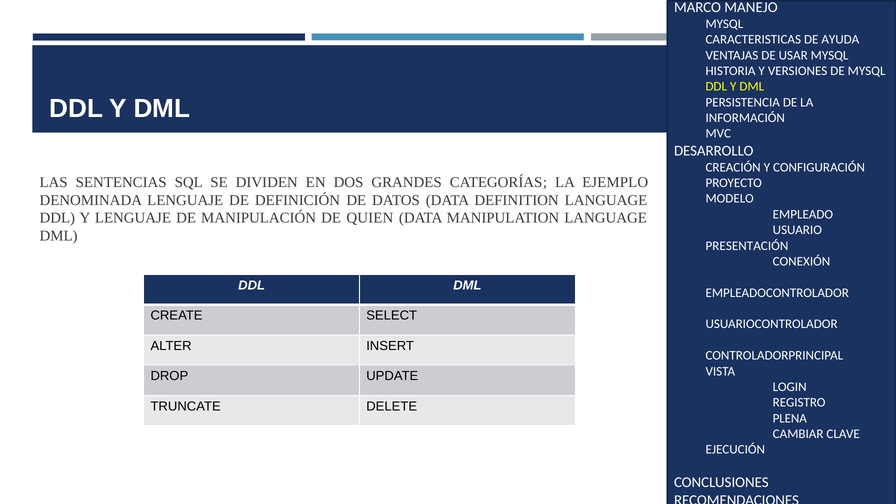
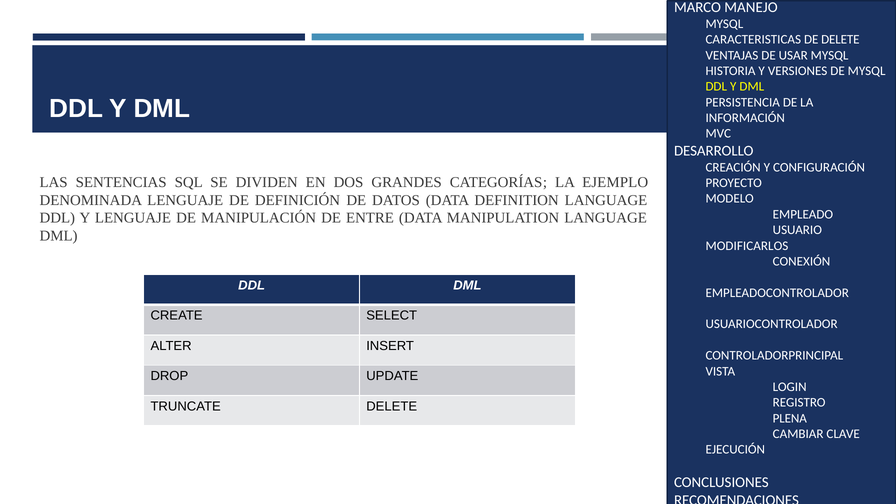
DE AYUDA: AYUDA -> DELETE (840, 40)
QUIEN: QUIEN -> ENTRE (370, 218)
PRESENTACIÓN: PRESENTACIÓN -> MODIFICARLOS (747, 246)
